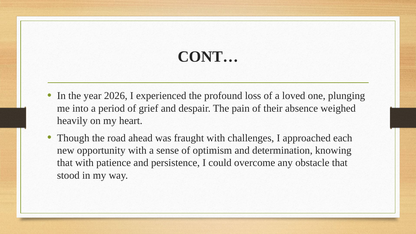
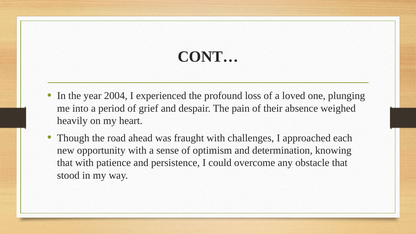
2026: 2026 -> 2004 (116, 96)
